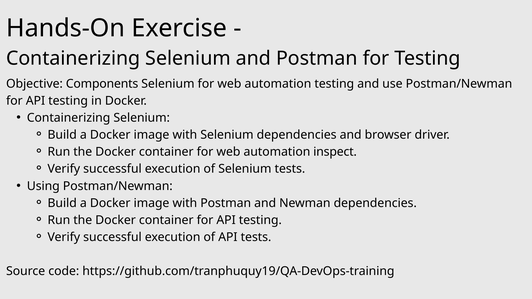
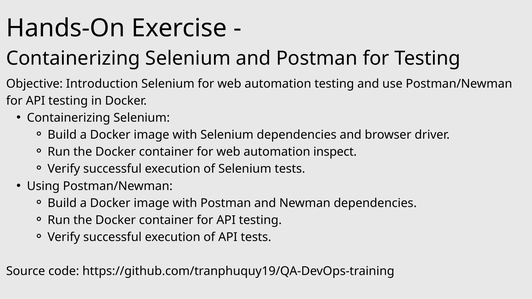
Components: Components -> Introduction (102, 84)
